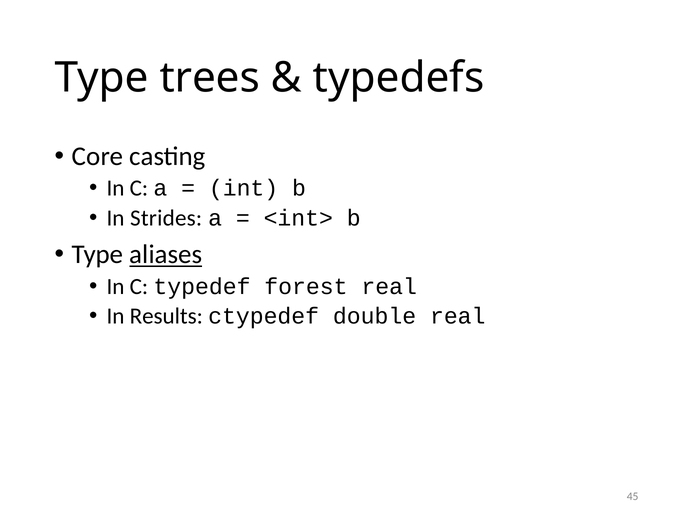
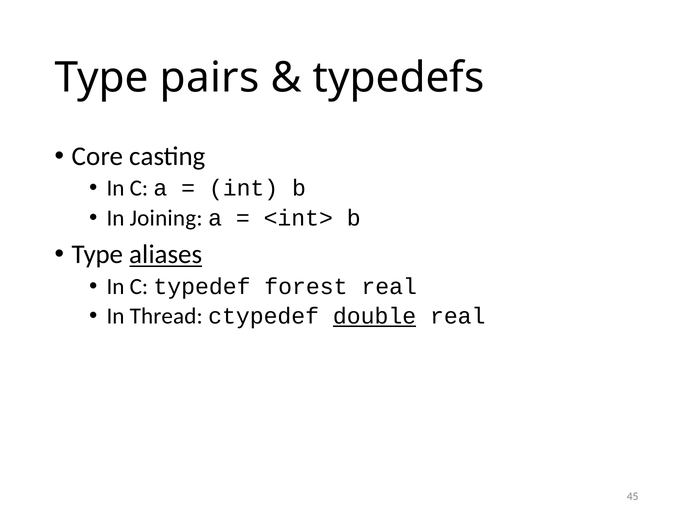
trees: trees -> pairs (210, 78)
Strides: Strides -> Joining (166, 218)
Results: Results -> Thread (166, 316)
double underline: none -> present (375, 316)
